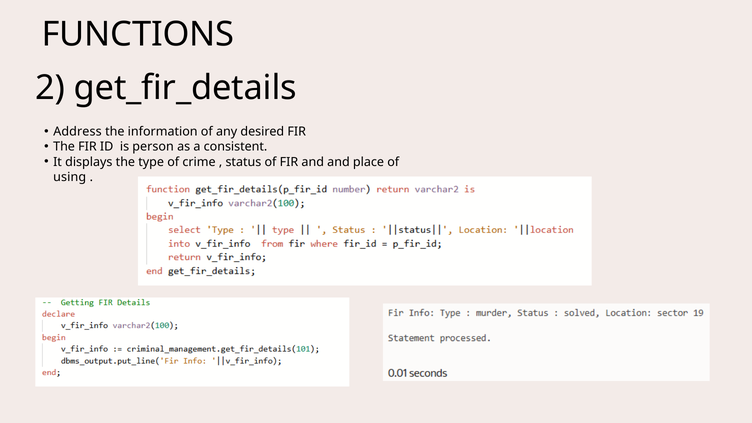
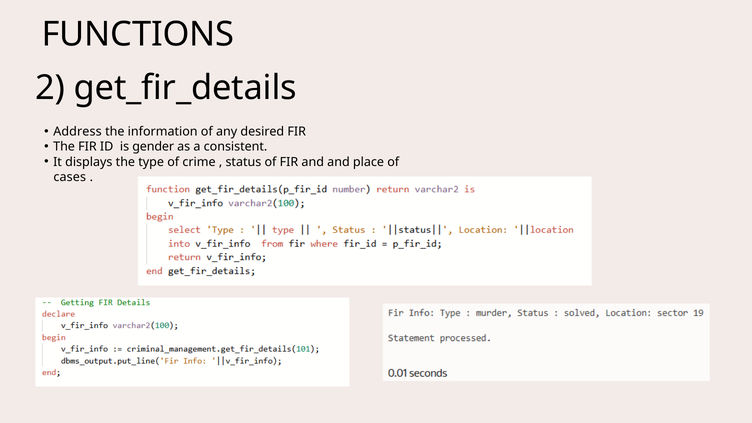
person: person -> gender (153, 147)
using: using -> cases (70, 177)
